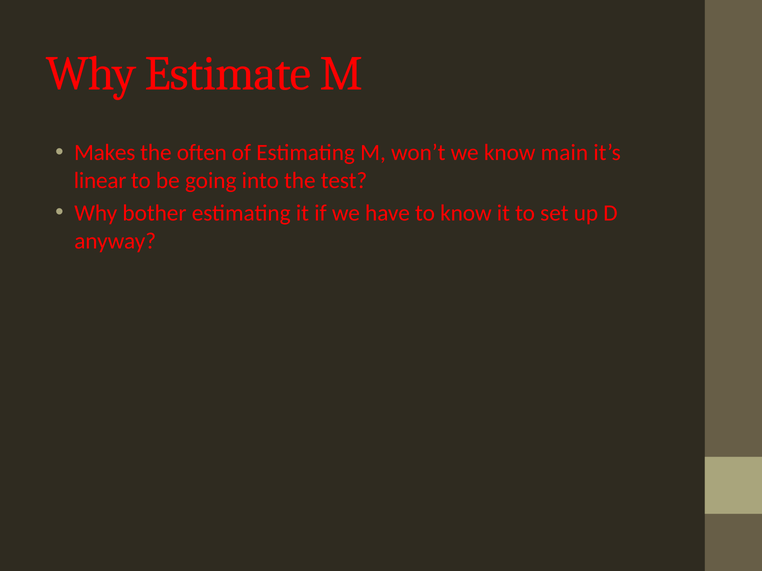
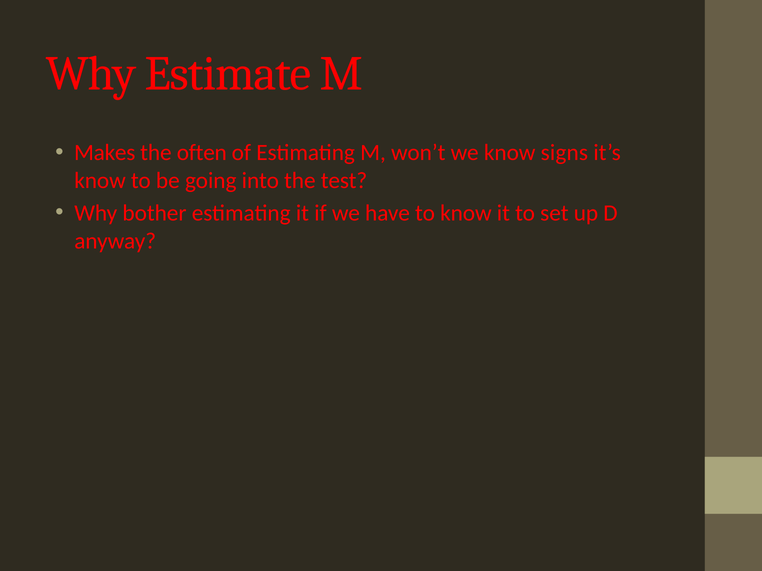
main: main -> signs (564, 153)
linear: linear -> know (100, 181)
